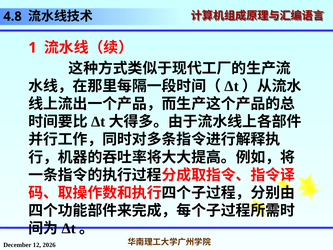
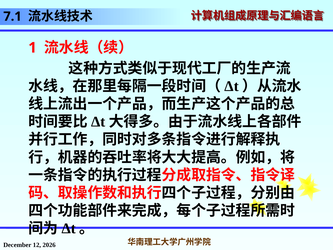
4.8: 4.8 -> 7.1 (13, 16)
